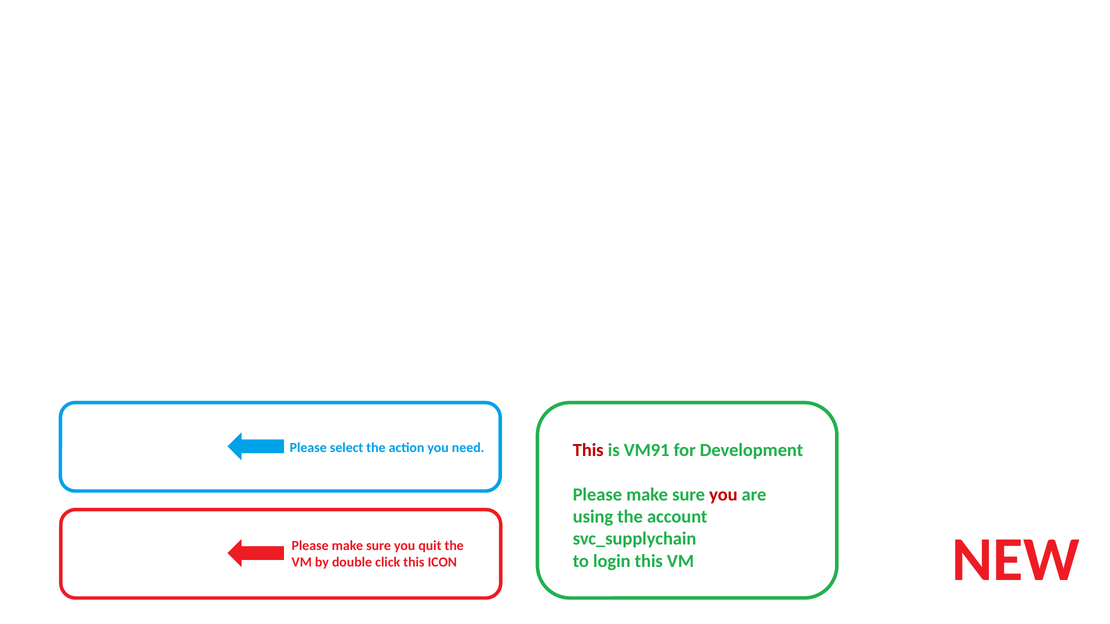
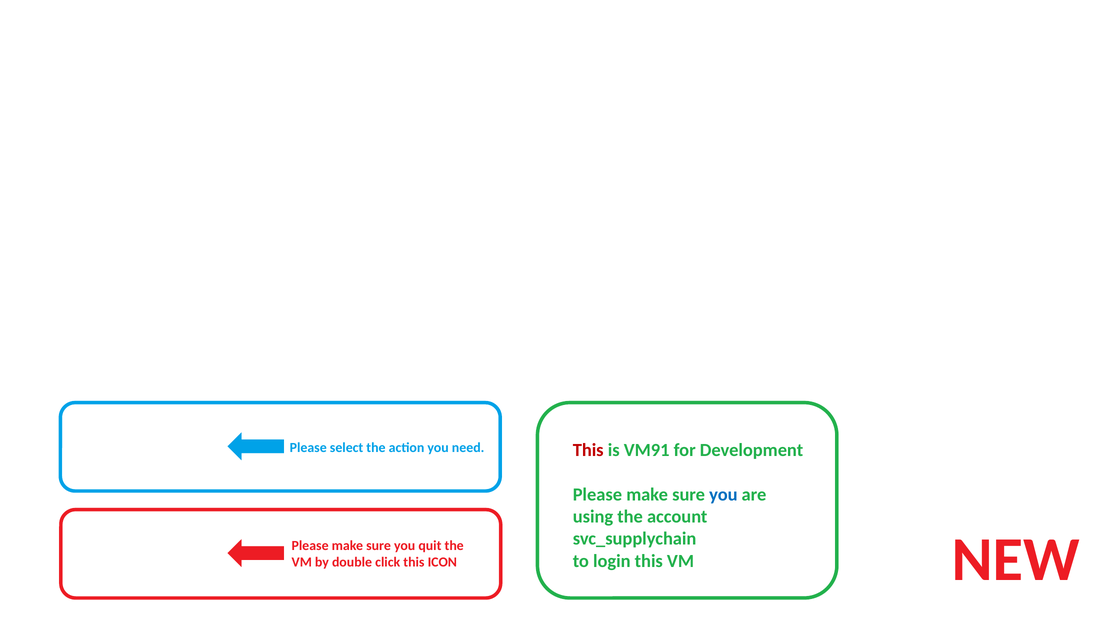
you colour: red -> blue (723, 495)
